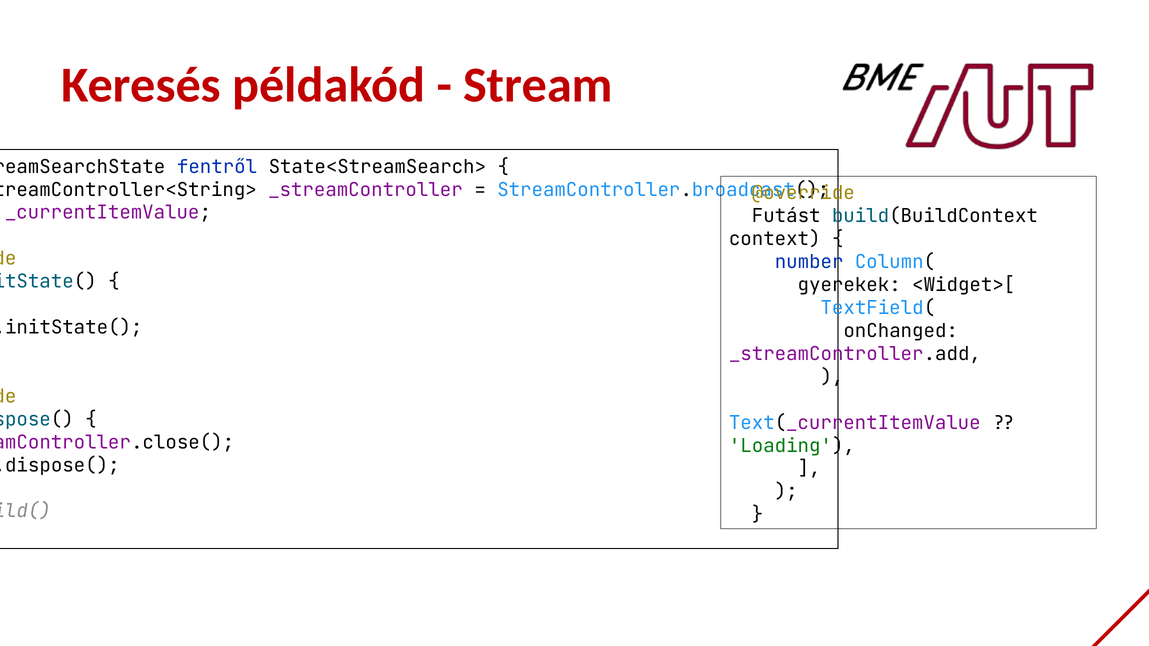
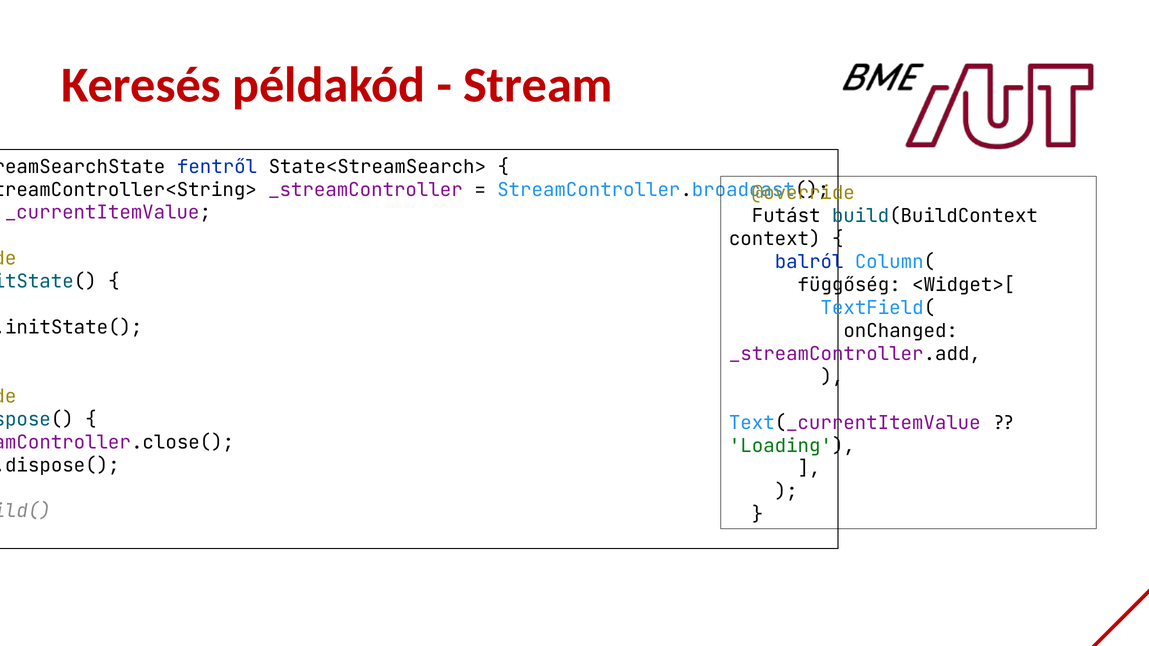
number: number -> balról (809, 262)
gyerekek: gyerekek -> függőség (849, 285)
